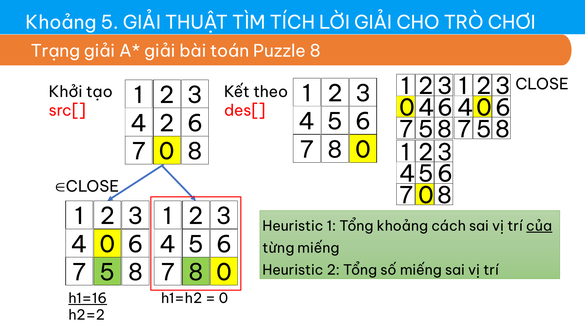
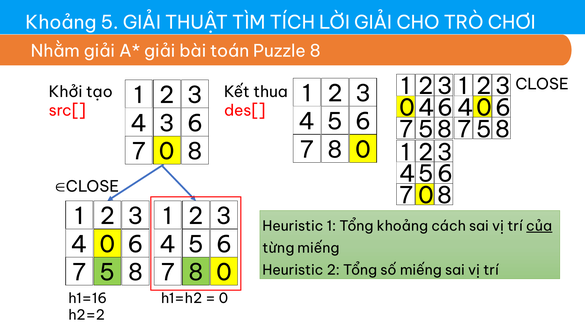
Trạng: Trạng -> Nhằm (55, 51)
theo: theo -> thua (271, 92)
4 2: 2 -> 3 (167, 124)
h1=16 underline: present -> none (88, 298)
